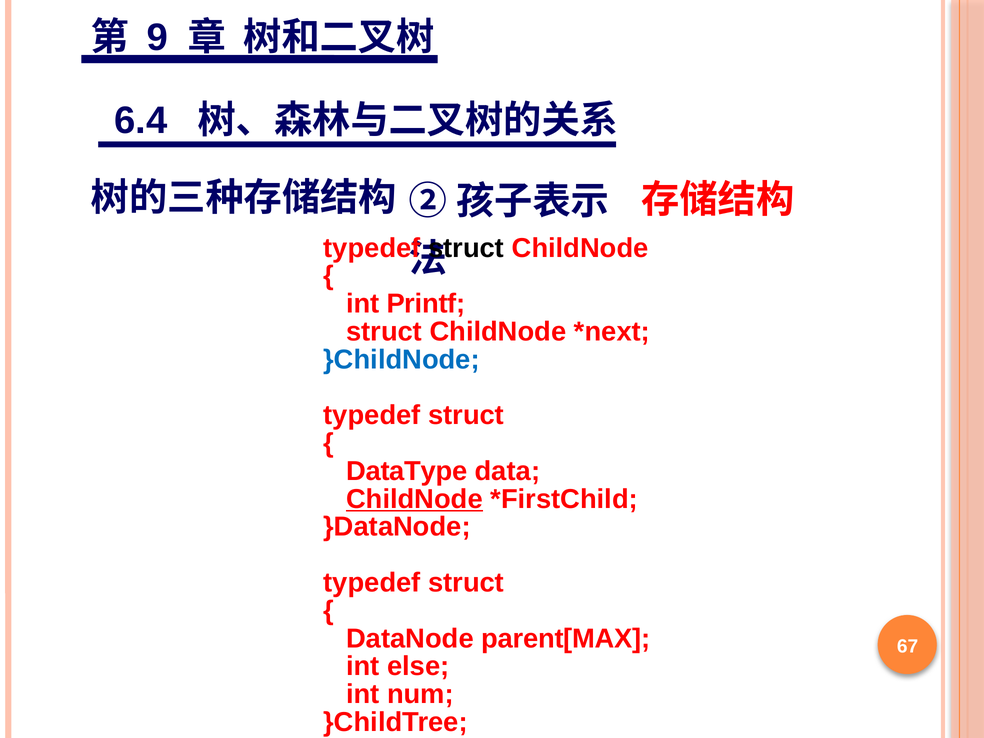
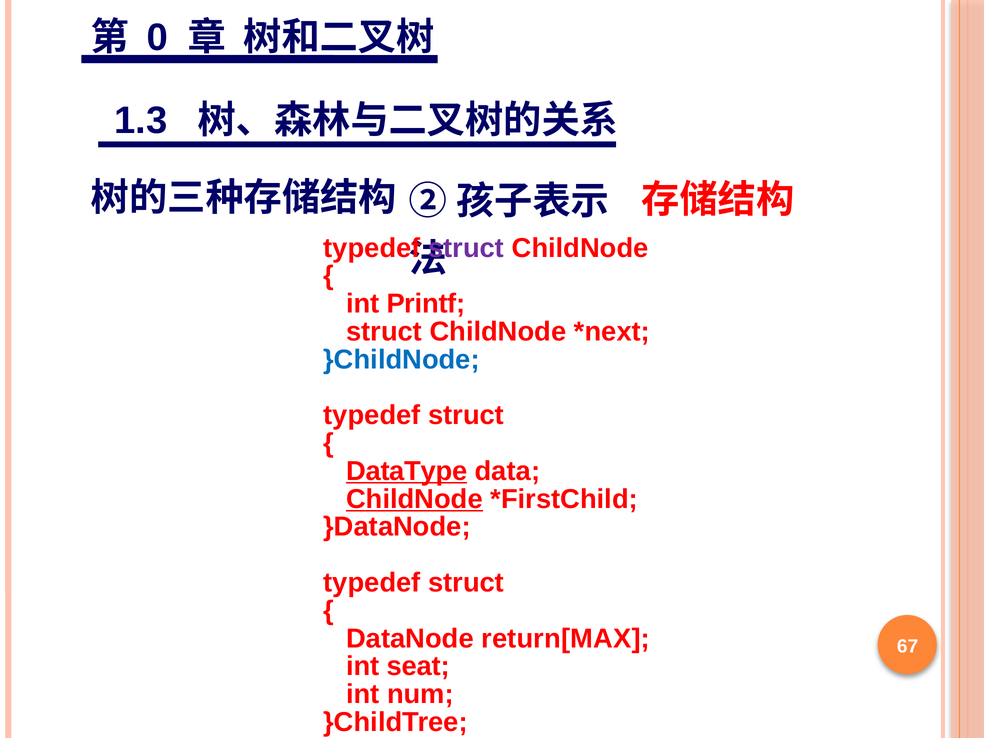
9: 9 -> 0 (158, 37)
6.4: 6.4 -> 1.3 (141, 120)
struct colour: black -> purple (466, 248)
DataType underline: none -> present (407, 471)
parent[MAX: parent[MAX -> return[MAX (566, 638)
else: else -> seat (418, 666)
